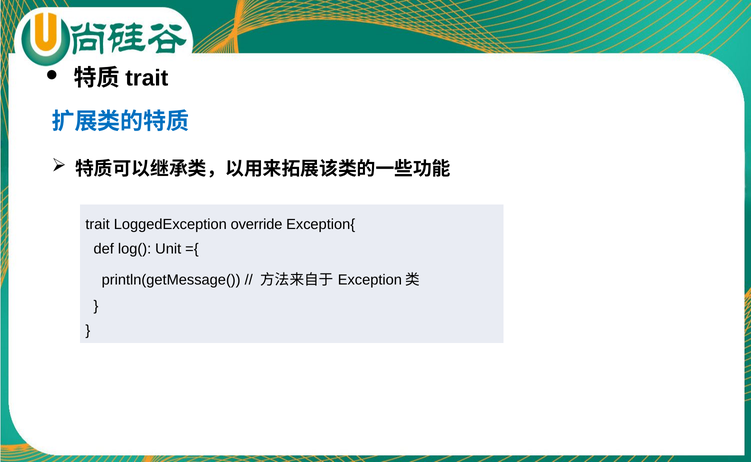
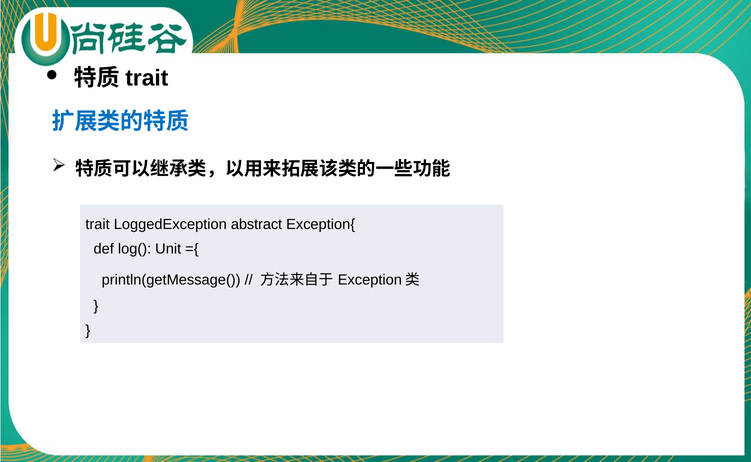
override: override -> abstract (257, 224)
